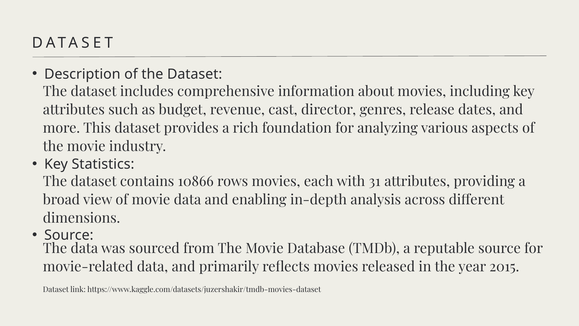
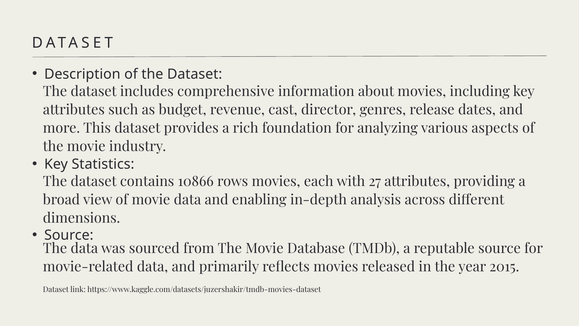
31: 31 -> 27 (375, 181)
